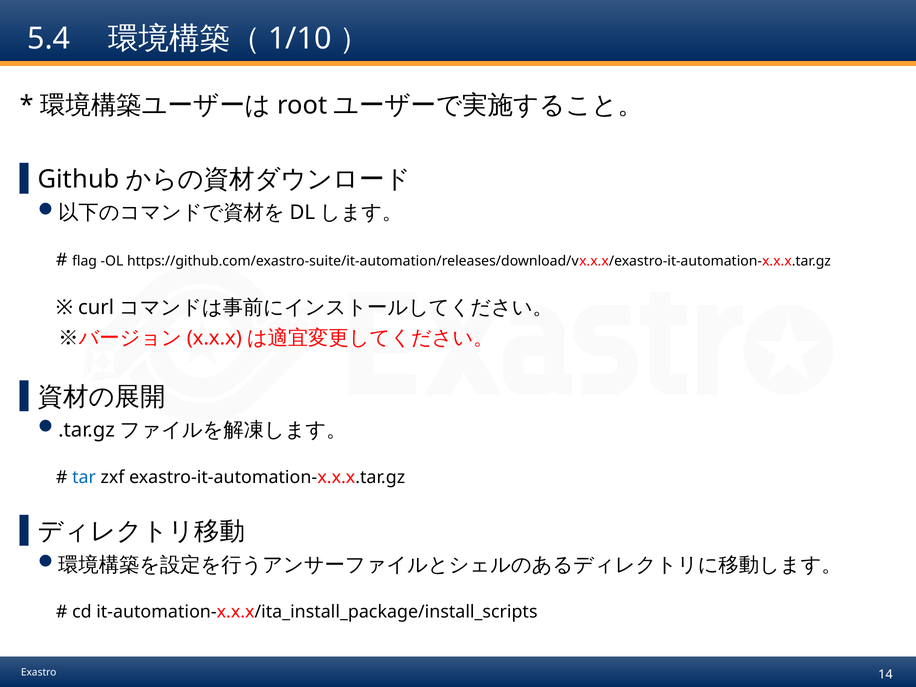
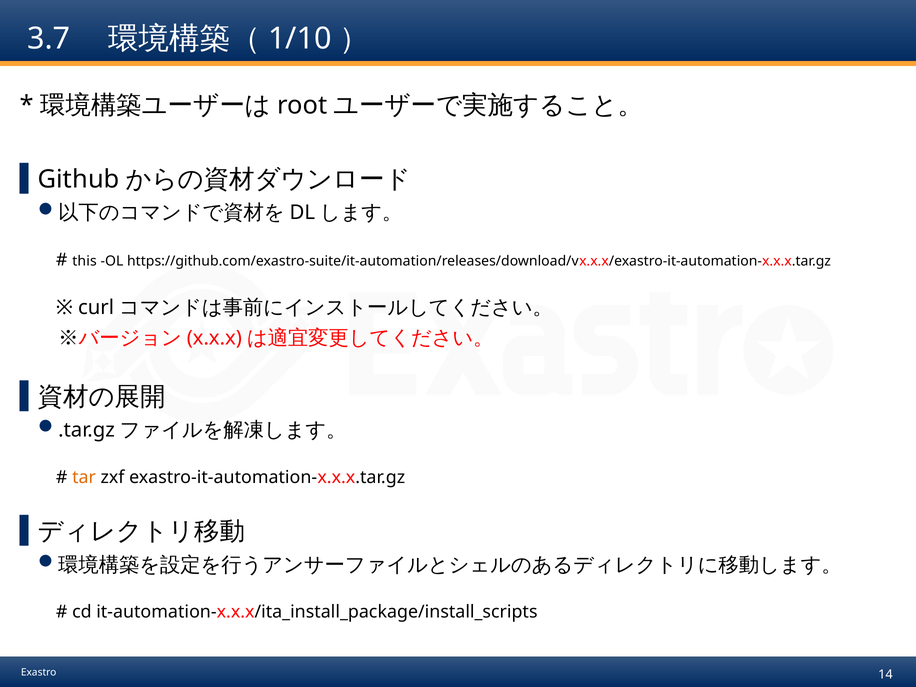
5.4: 5.4 -> 3.7 (49, 39)
flag: flag -> this (84, 261)
tar colour: blue -> orange (84, 477)
